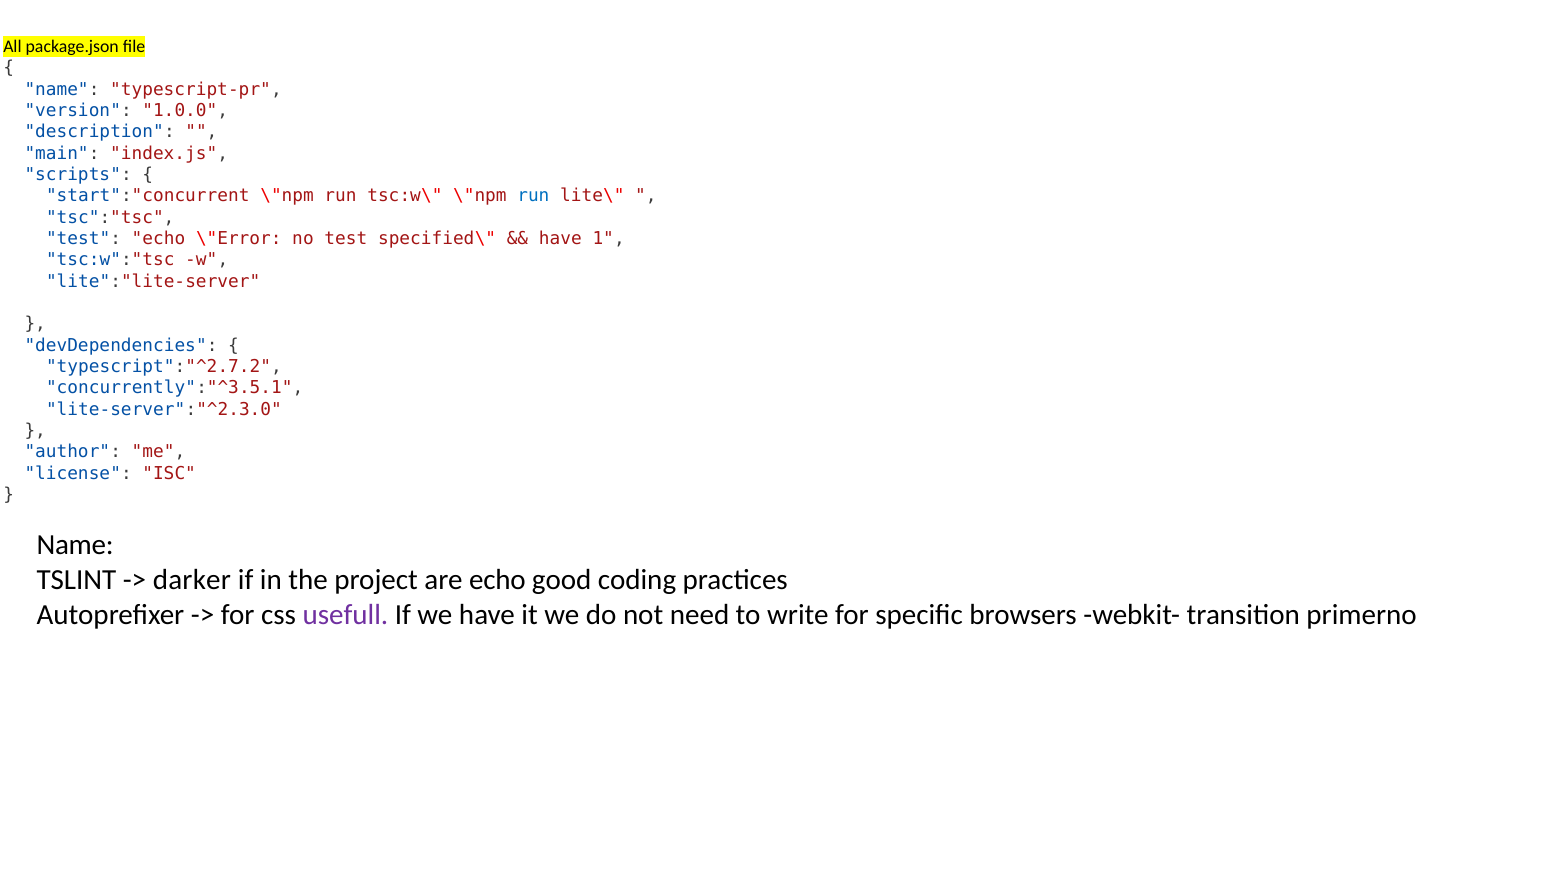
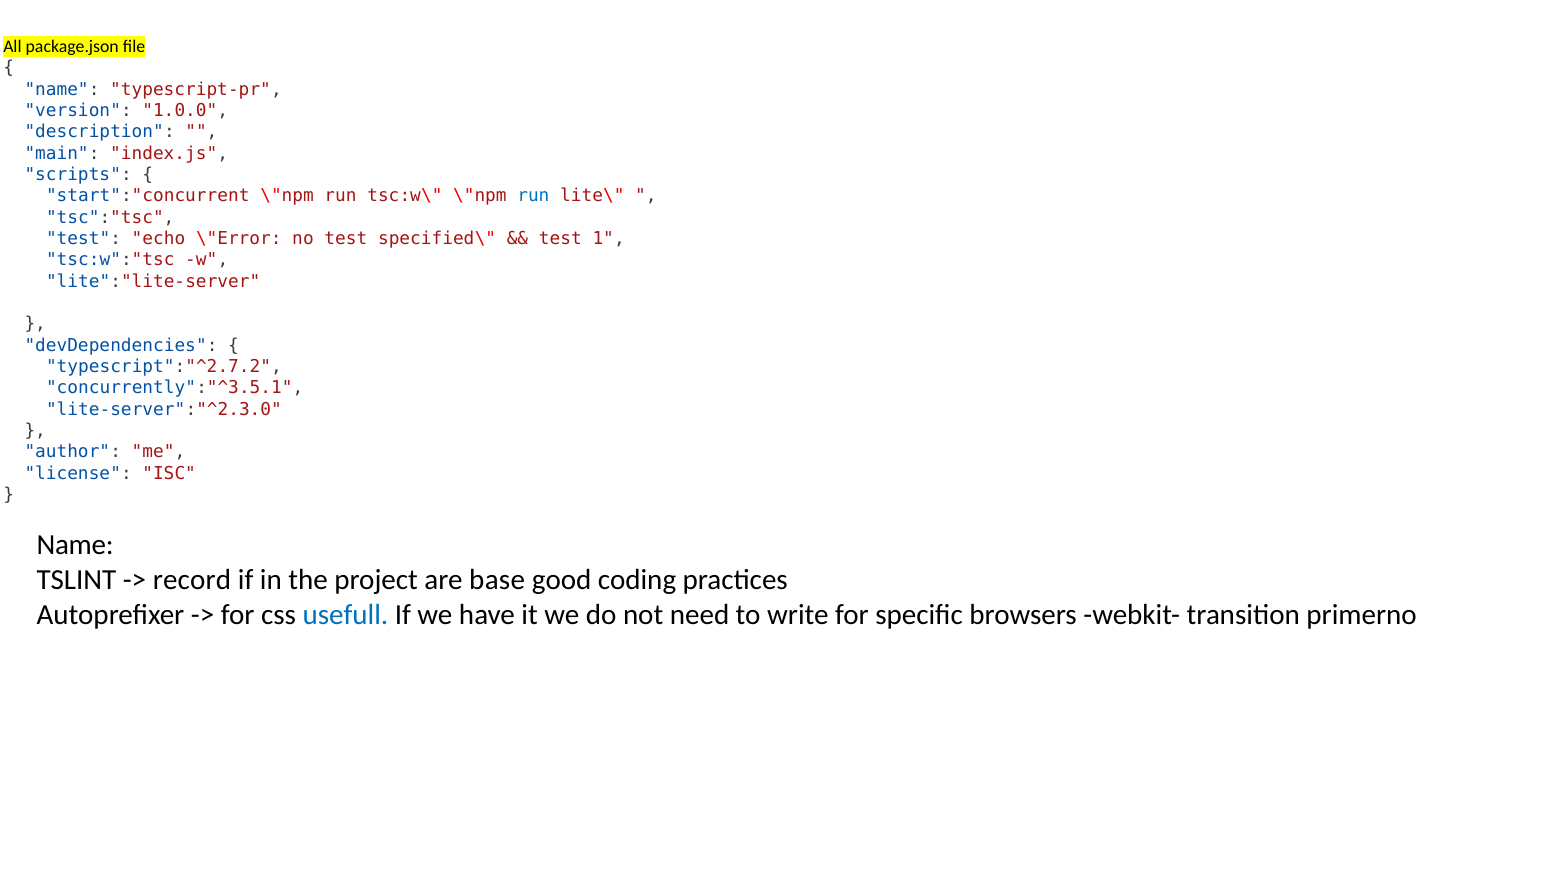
have: have -> test (560, 239)
darker: darker -> record (192, 580)
are echo: echo -> base (497, 580)
usefull colour: purple -> blue (345, 615)
